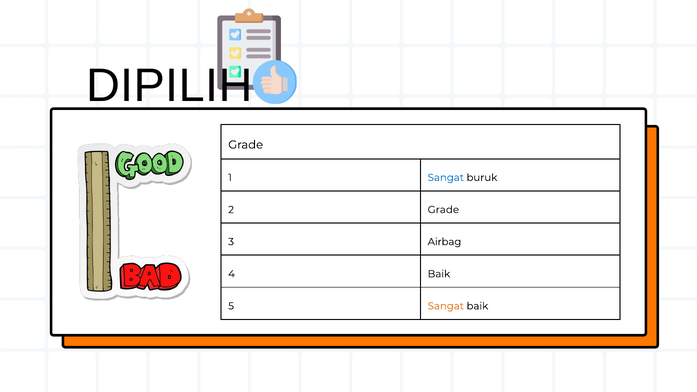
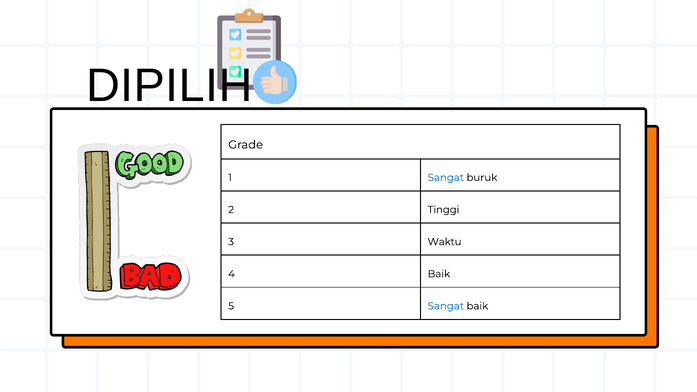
2 Grade: Grade -> Tinggi (443, 210)
Airbag: Airbag -> Waktu (445, 242)
Sangat colour: orange -> blue (446, 306)
